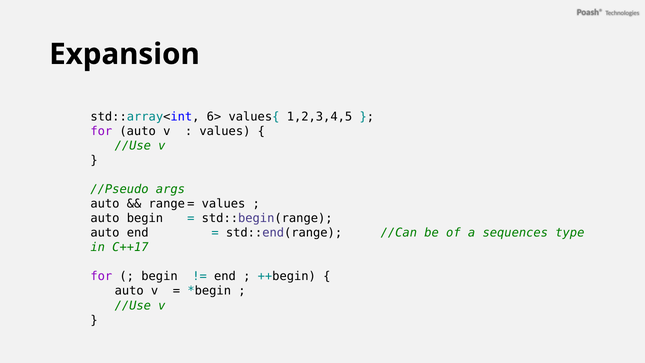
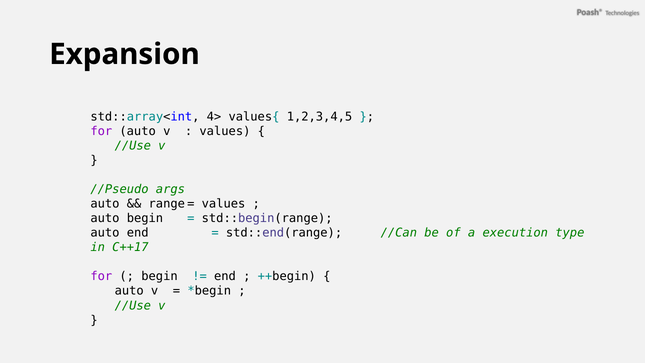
6>: 6> -> 4> (214, 117)
sequences: sequences -> execution (515, 233)
